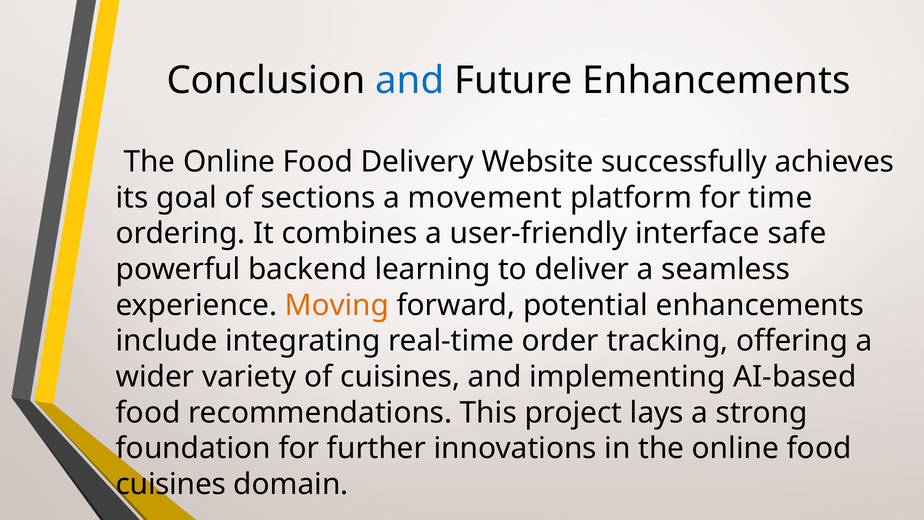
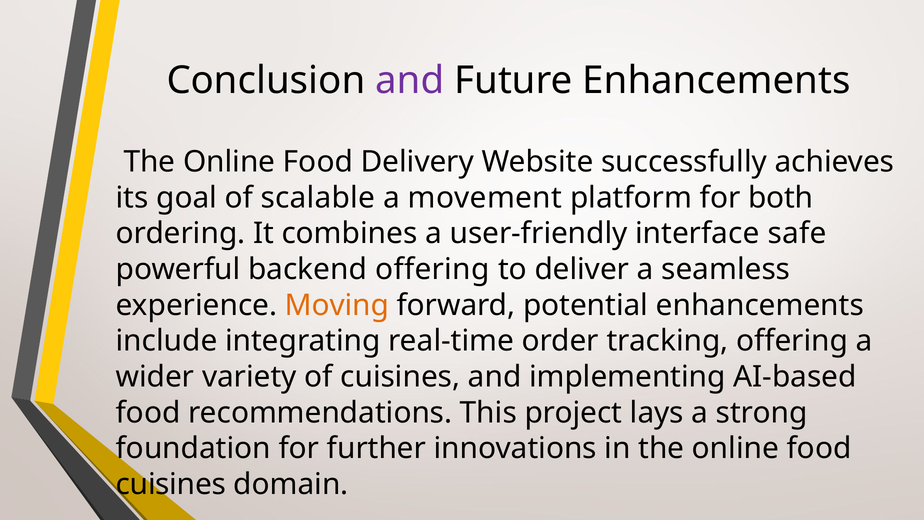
and colour: blue -> purple (410, 81)
sections: sections -> scalable (318, 198)
time: time -> both (781, 198)
backend learning: learning -> offering (432, 269)
